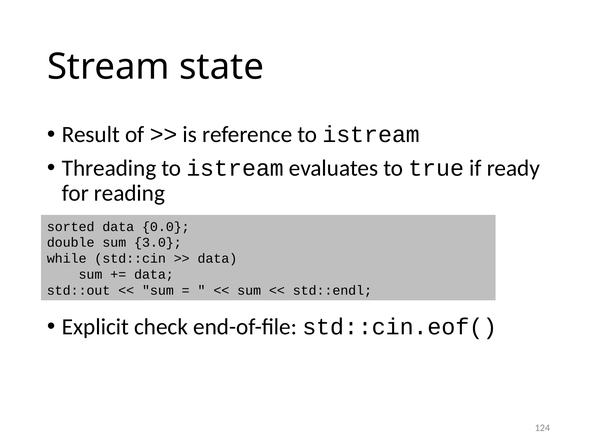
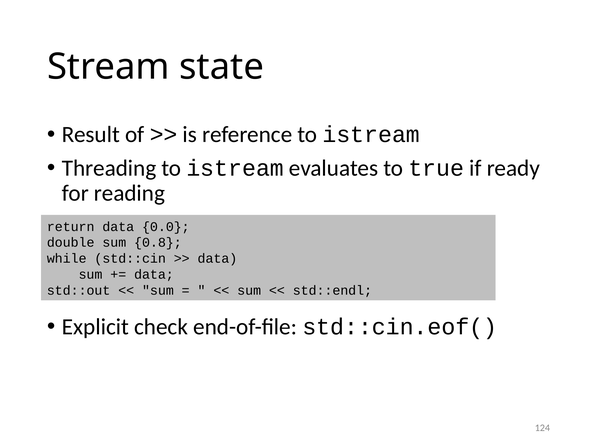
sorted: sorted -> return (71, 227)
3.0: 3.0 -> 0.8 (158, 242)
